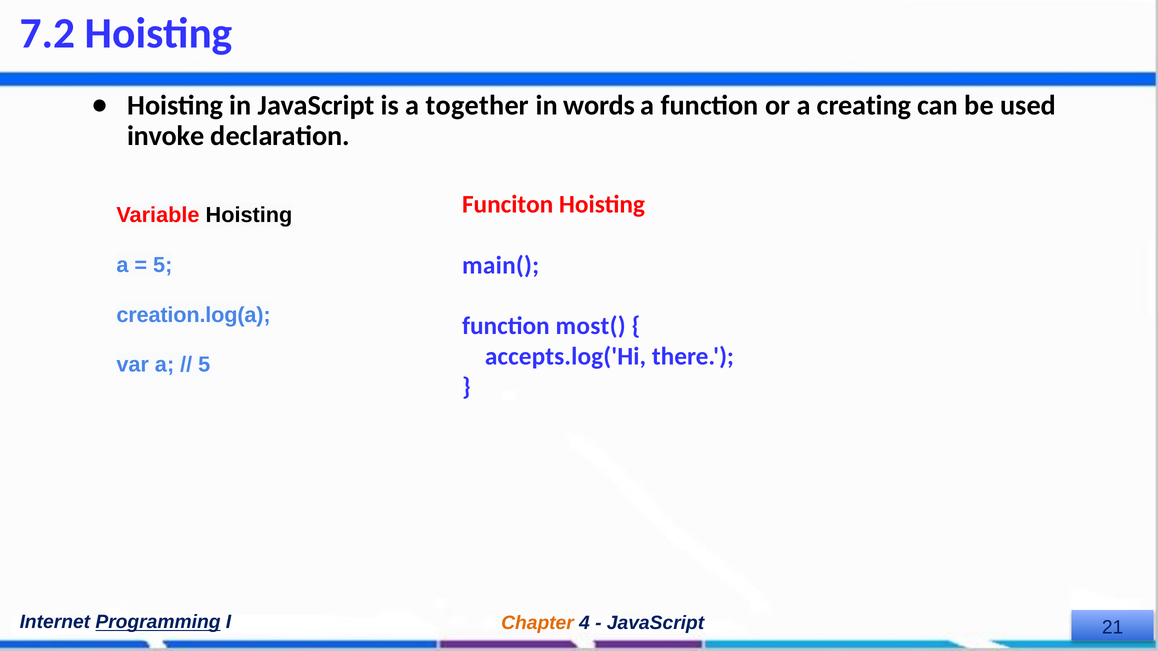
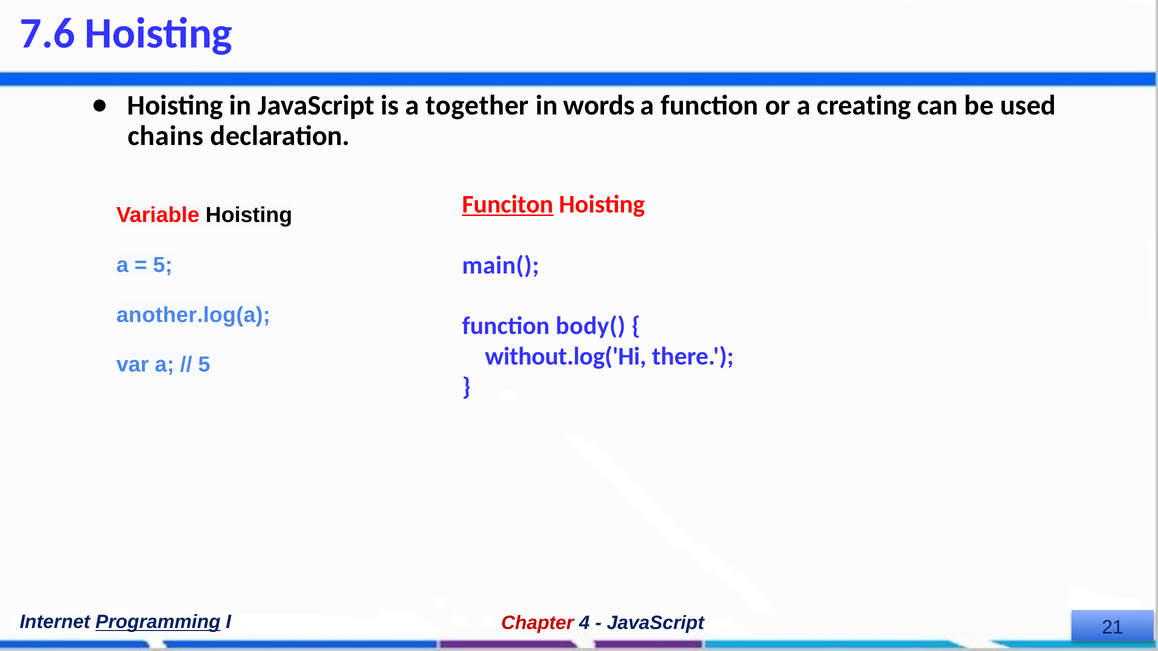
7.2: 7.2 -> 7.6 (47, 33)
invoke: invoke -> chains (166, 136)
Funciton underline: none -> present (508, 205)
creation.log(a: creation.log(a -> another.log(a (193, 315)
most(: most( -> body( (591, 326)
accepts.log('Hi: accepts.log('Hi -> without.log('Hi (566, 357)
Chapter colour: orange -> red (538, 623)
